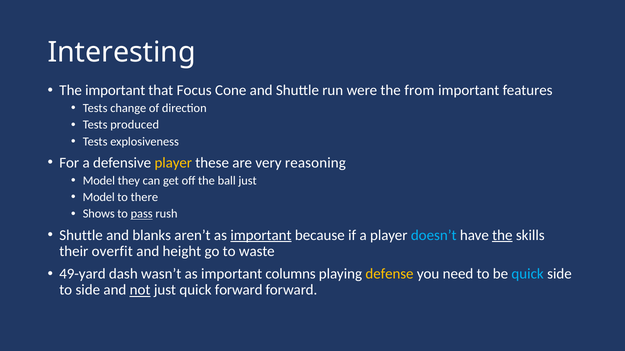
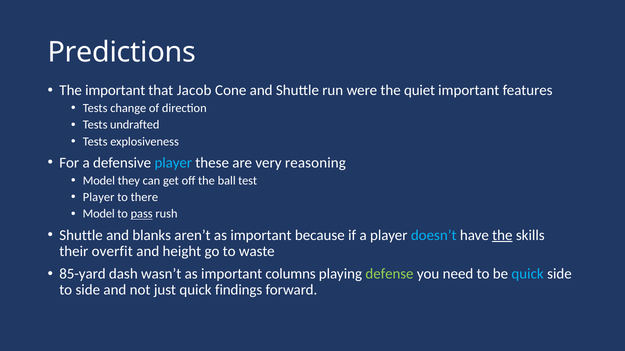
Interesting: Interesting -> Predictions (122, 53)
Focus: Focus -> Jacob (194, 90)
from: from -> quiet (420, 90)
produced: produced -> undrafted (135, 125)
player colour: yellow -> light blue (173, 163)
ball just: just -> test (248, 181)
Model: Model -> Player (99, 198)
Shows: Shows -> Model (99, 214)
important underline: present -> none (261, 235)
49-yard: 49-yard -> 85-yard (83, 274)
defense colour: yellow -> light green (390, 274)
not underline: present -> none (140, 290)
quick forward: forward -> findings (239, 290)
